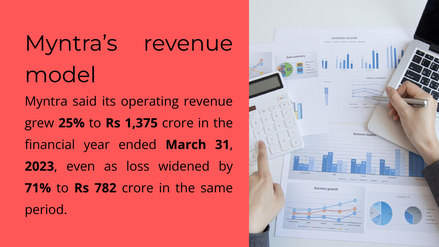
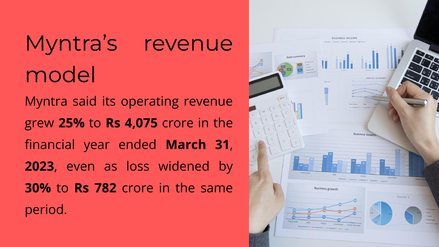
1,375: 1,375 -> 4,075 (141, 123)
71%: 71% -> 30% (38, 188)
